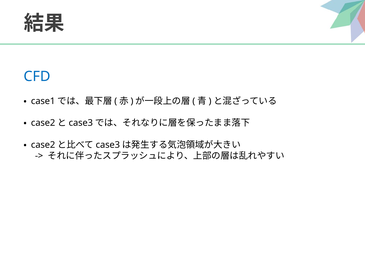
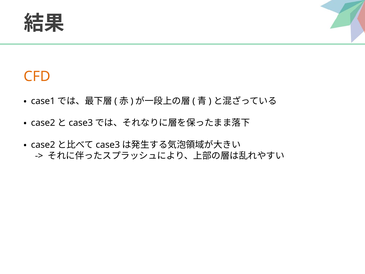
CFD colour: blue -> orange (37, 76)
